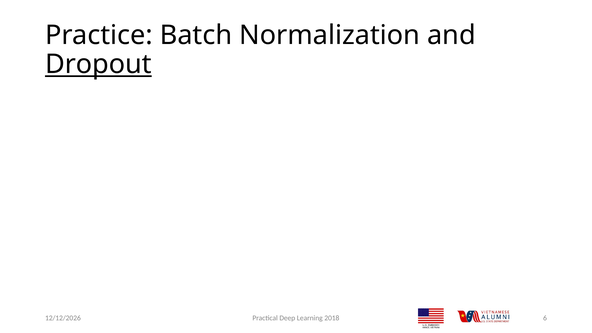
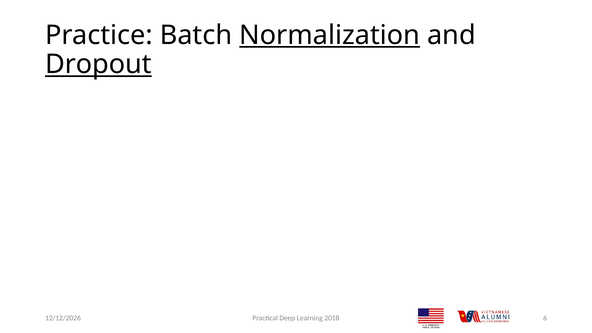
Normalization underline: none -> present (330, 35)
